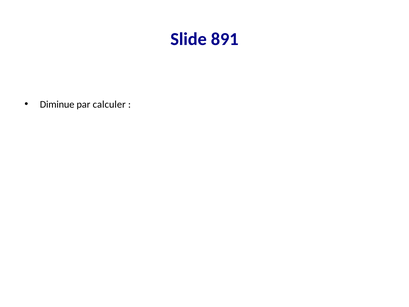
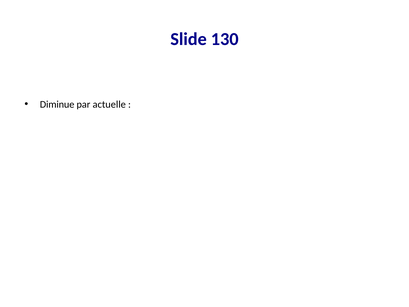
891: 891 -> 130 (225, 39)
calculer: calculer -> actuelle (109, 104)
